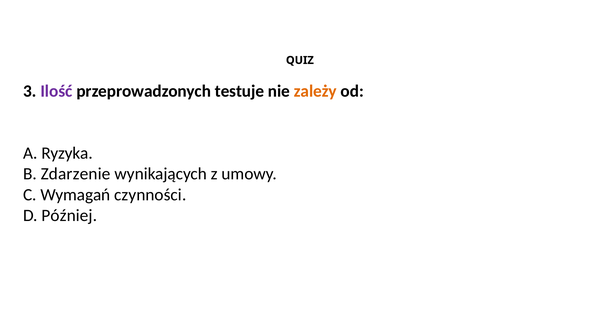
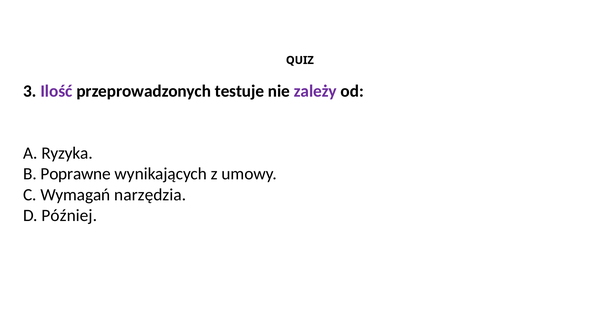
zależy colour: orange -> purple (315, 91)
Zdarzenie: Zdarzenie -> Poprawne (76, 174)
czynności: czynności -> narzędzia (150, 195)
